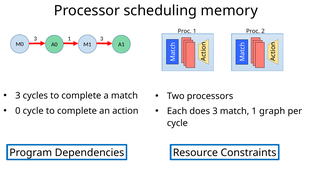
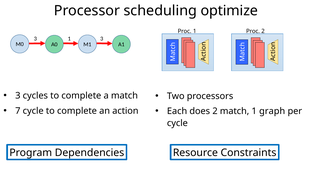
memory: memory -> optimize (229, 11)
0: 0 -> 7 (18, 111)
does 3: 3 -> 2 (215, 112)
